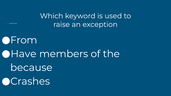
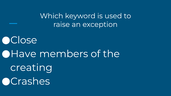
From: From -> Close (24, 40)
because: because -> creating (31, 68)
